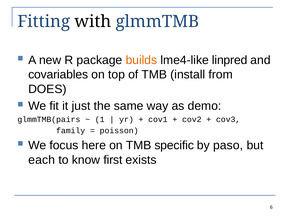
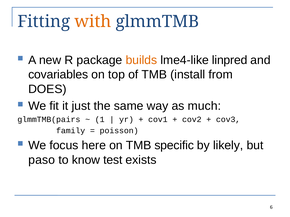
with colour: black -> orange (93, 22)
demo: demo -> much (204, 106)
paso: paso -> likely (228, 146)
each: each -> paso (42, 160)
first: first -> test (113, 160)
